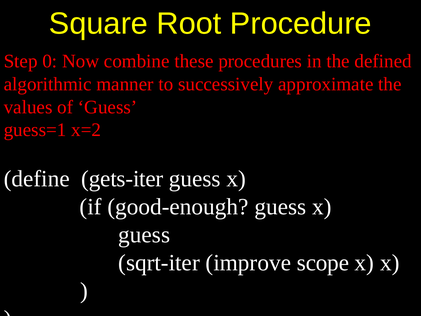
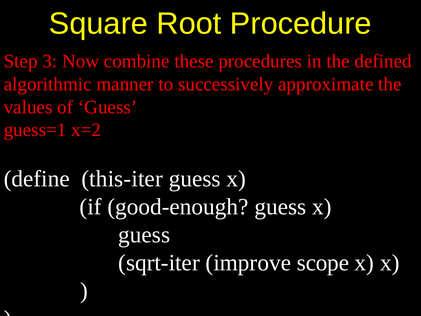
0: 0 -> 3 (50, 61)
gets-iter: gets-iter -> this-iter (122, 179)
